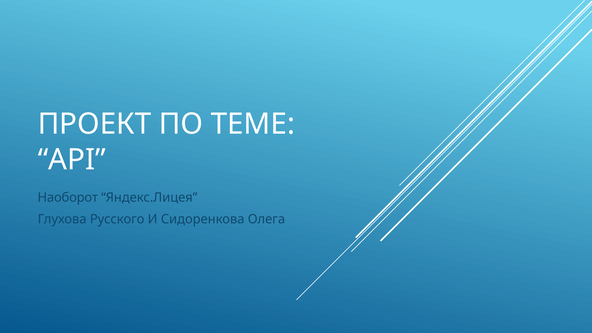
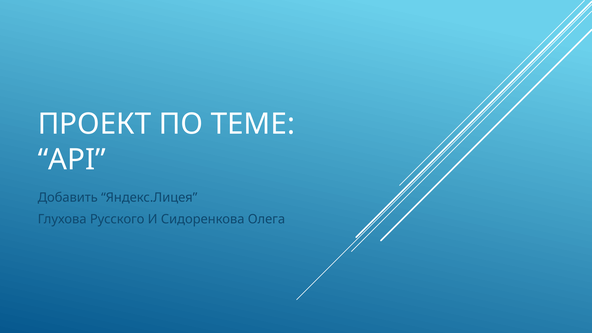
Наоборот: Наоборот -> Добавить (68, 198)
